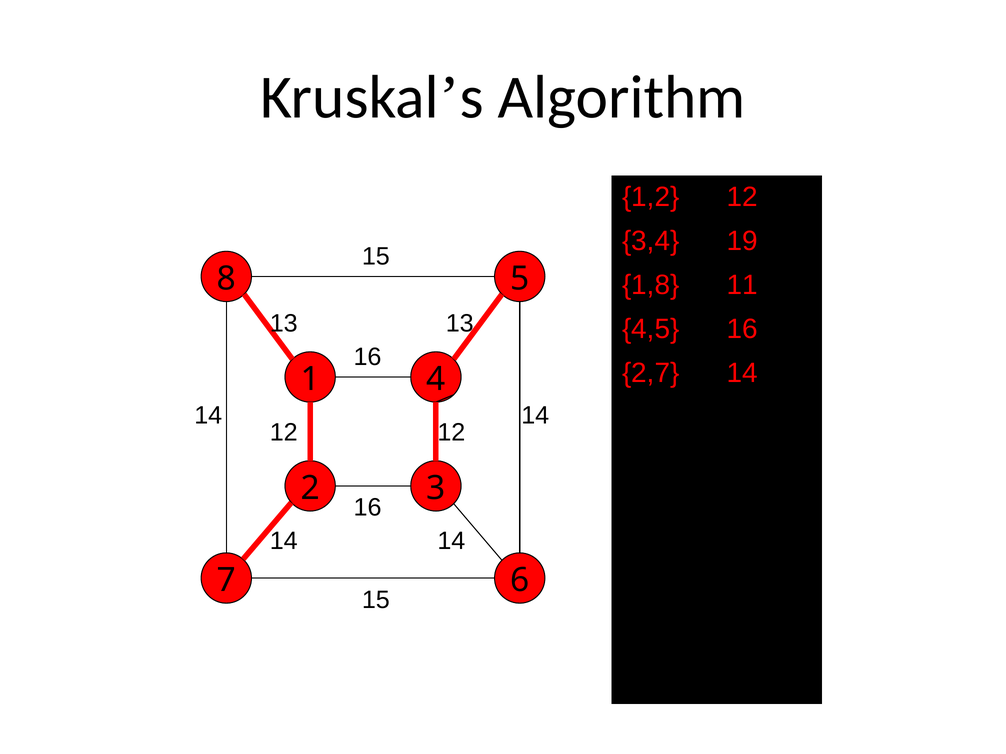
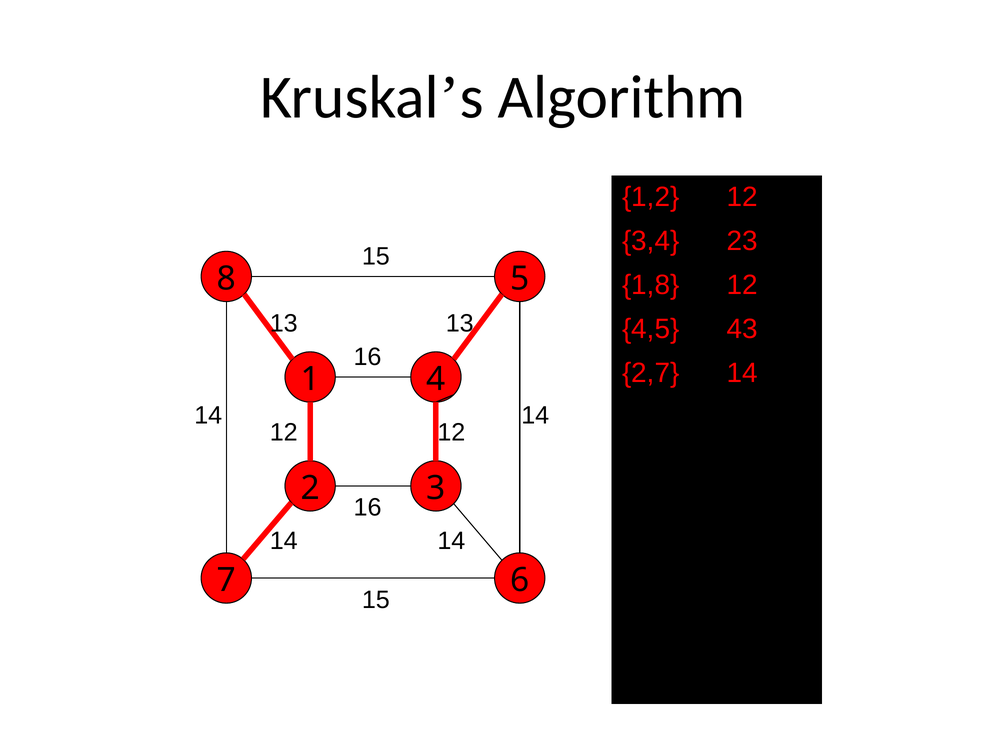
19: 19 -> 23 (742, 241)
1,8 11: 11 -> 12 (742, 285)
4,5 16: 16 -> 43 (742, 329)
